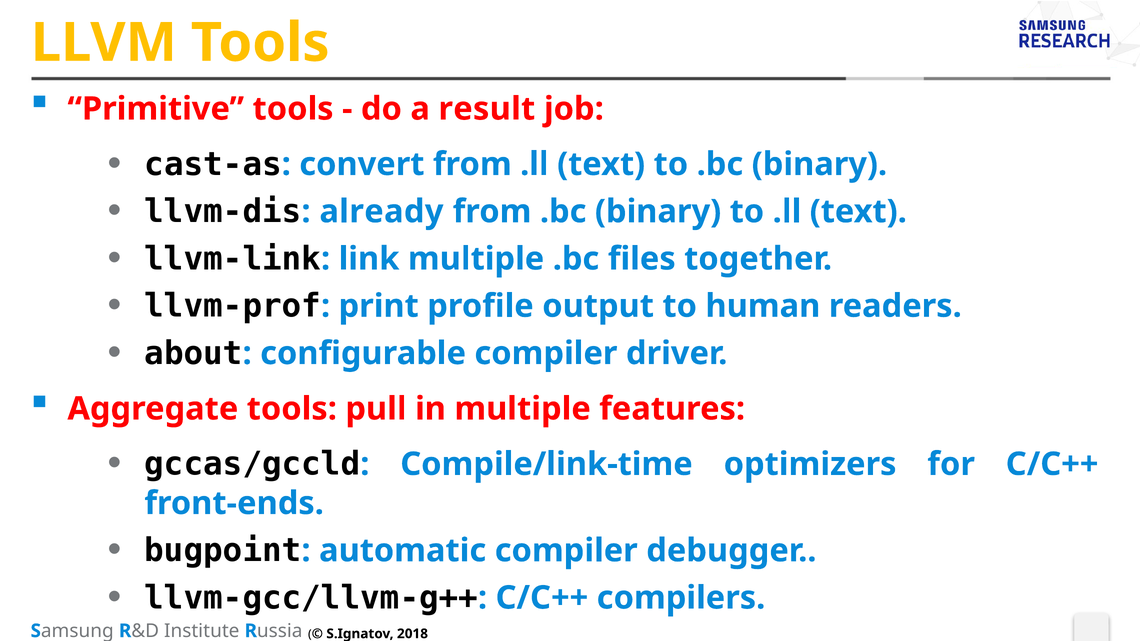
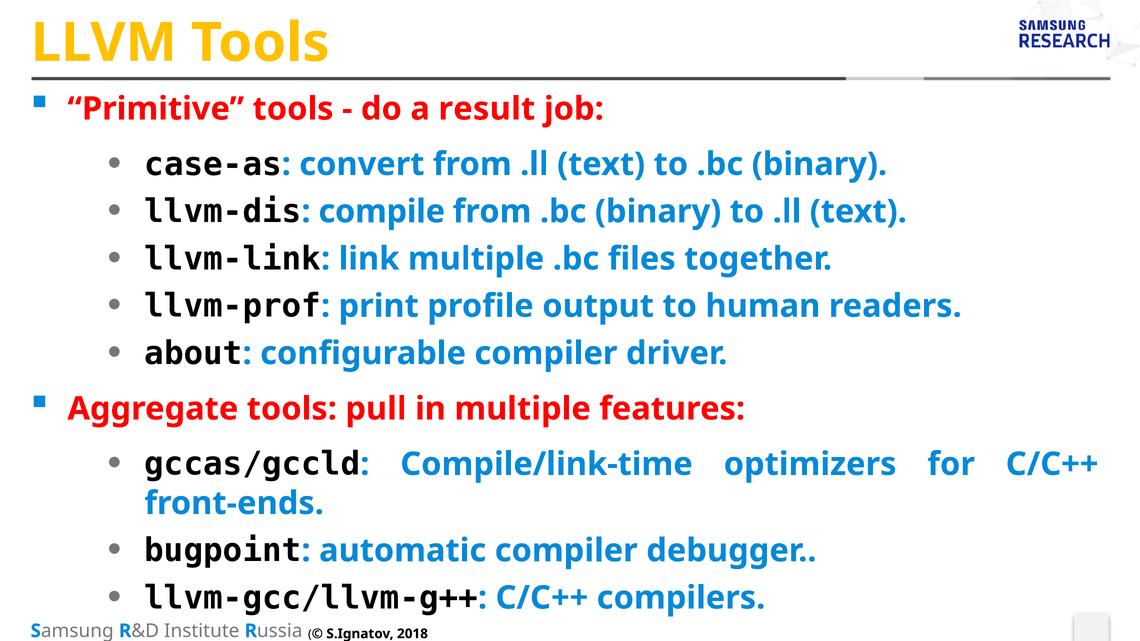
cast-as: cast-as -> case-as (213, 164)
already: already -> compile (382, 212)
